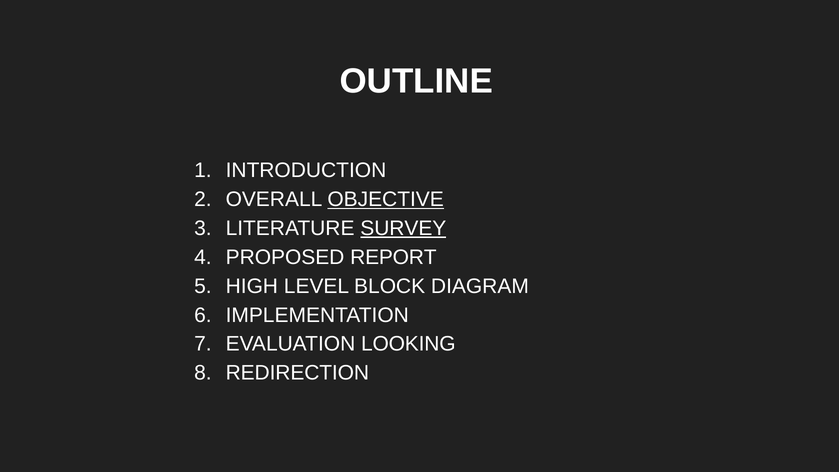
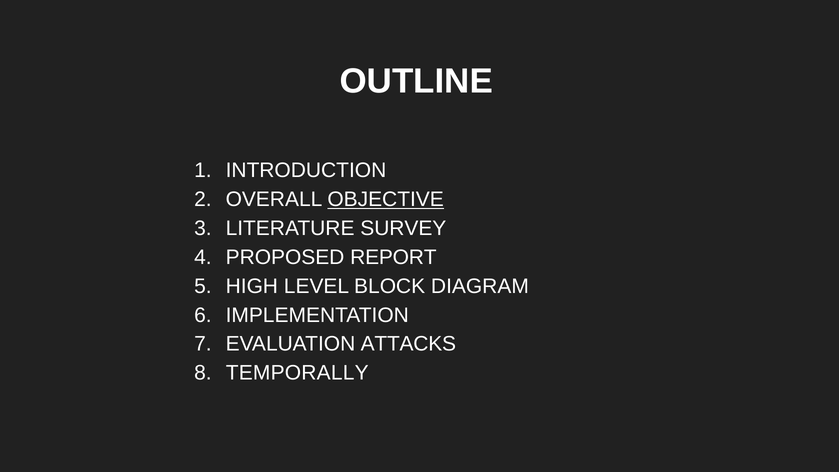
SURVEY underline: present -> none (403, 228)
LOOKING: LOOKING -> ATTACKS (408, 344)
REDIRECTION: REDIRECTION -> TEMPORALLY (297, 373)
